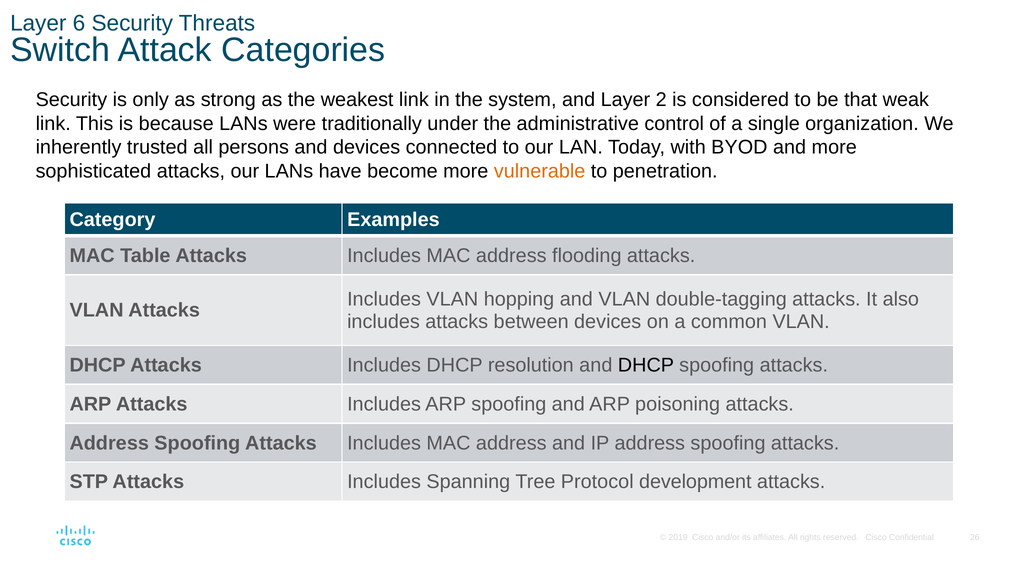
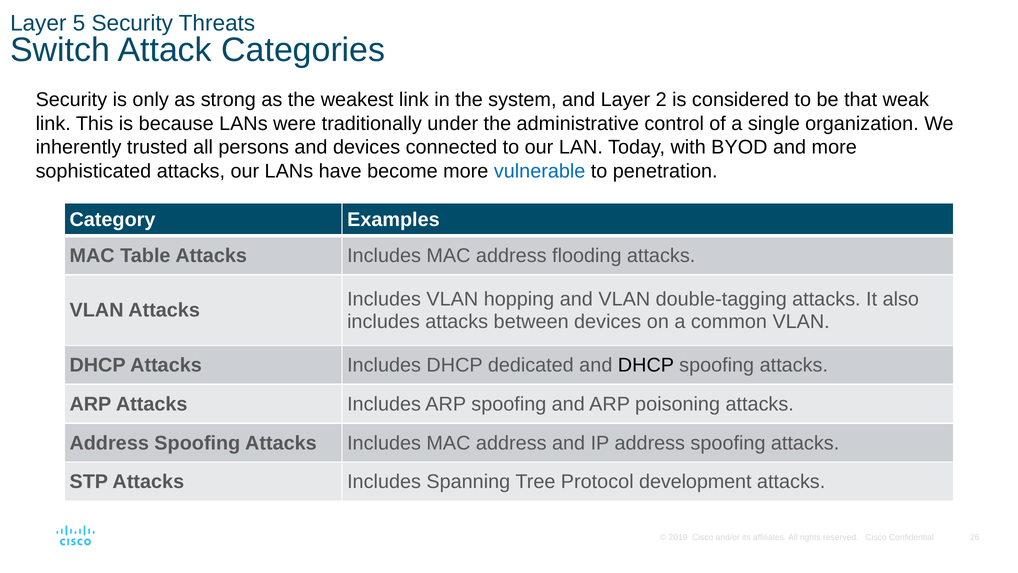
6: 6 -> 5 (79, 23)
vulnerable colour: orange -> blue (540, 171)
resolution: resolution -> dedicated (531, 365)
